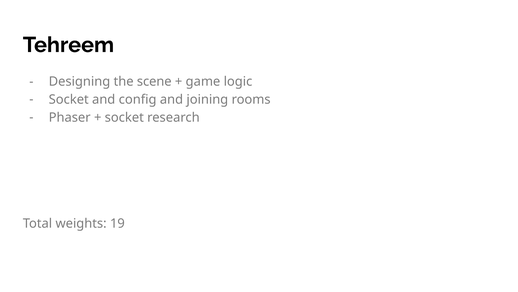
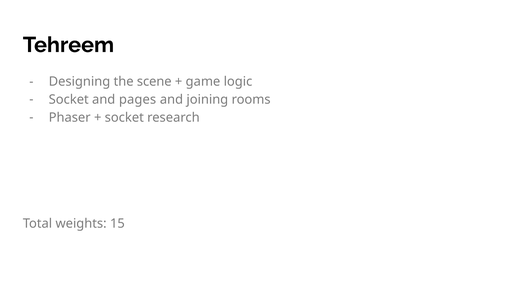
config: config -> pages (138, 99)
19: 19 -> 15 (117, 223)
